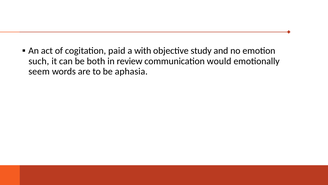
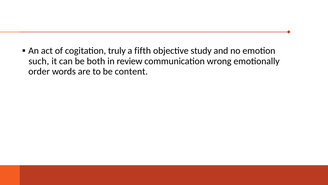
paid: paid -> truly (117, 51)
with: with -> fifth (143, 51)
would: would -> wrong (219, 61)
seem: seem -> order (39, 71)
aphasia: aphasia -> content (131, 71)
